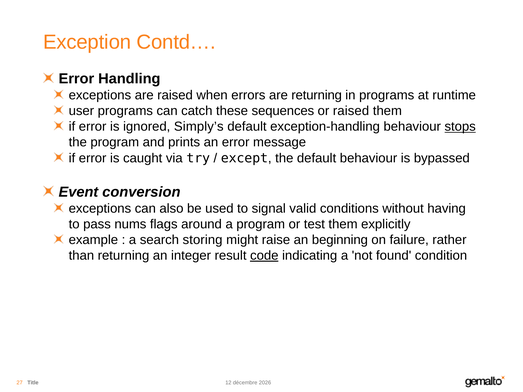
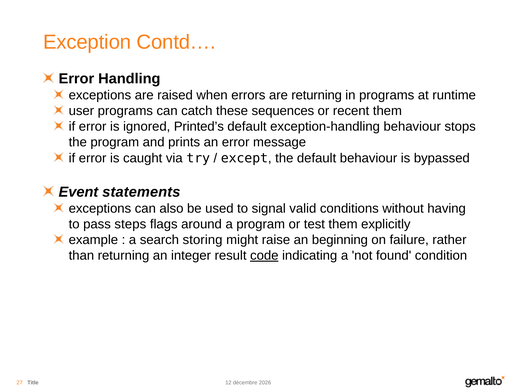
or raised: raised -> recent (351, 111)
Simply’s: Simply’s -> Printed’s (199, 127)
stops underline: present -> none (460, 127)
conversion: conversion -> statements (141, 192)
nums: nums -> steps (130, 224)
